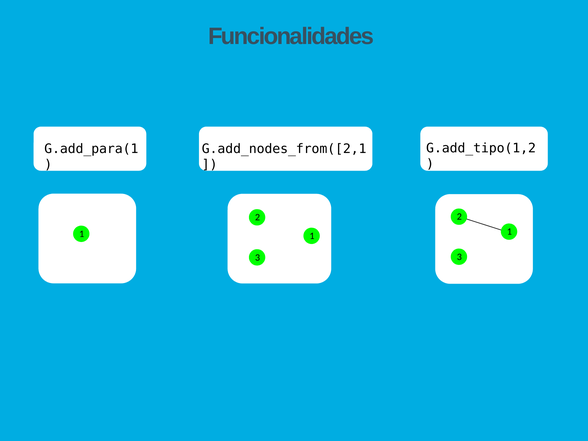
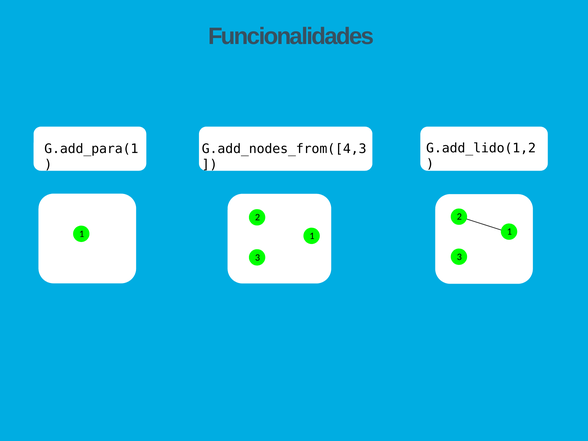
G.add_tipo(1,2: G.add_tipo(1,2 -> G.add_lido(1,2 (481, 148)
G.add_nodes_from([2,1: G.add_nodes_from([2,1 -> G.add_nodes_from([4,3 (284, 149)
